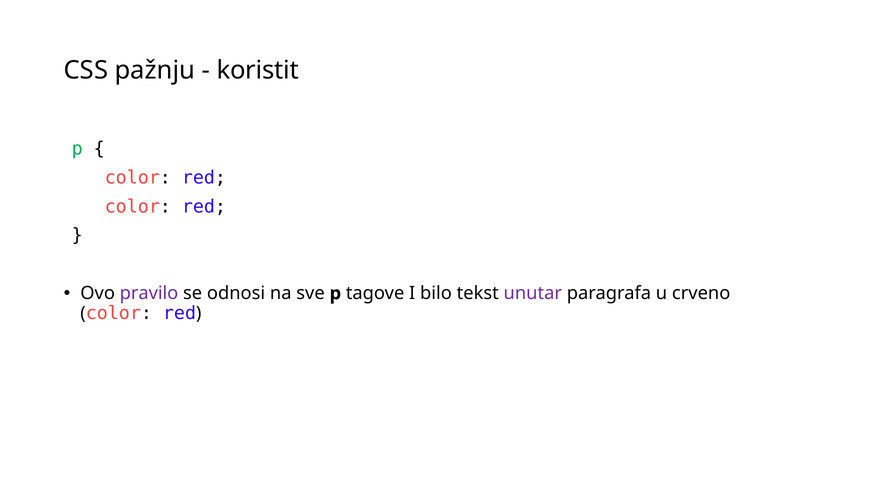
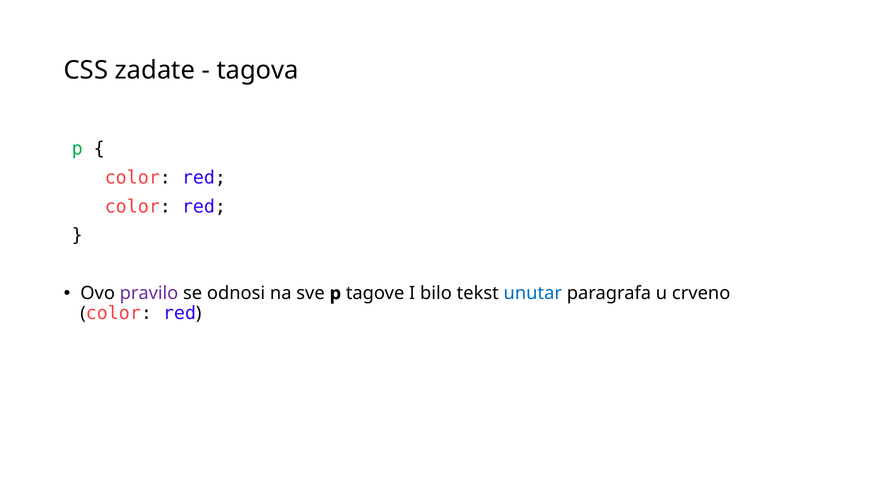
pažnju: pažnju -> zadate (155, 70)
koristit: koristit -> tagova (258, 70)
unutar colour: purple -> blue (533, 293)
